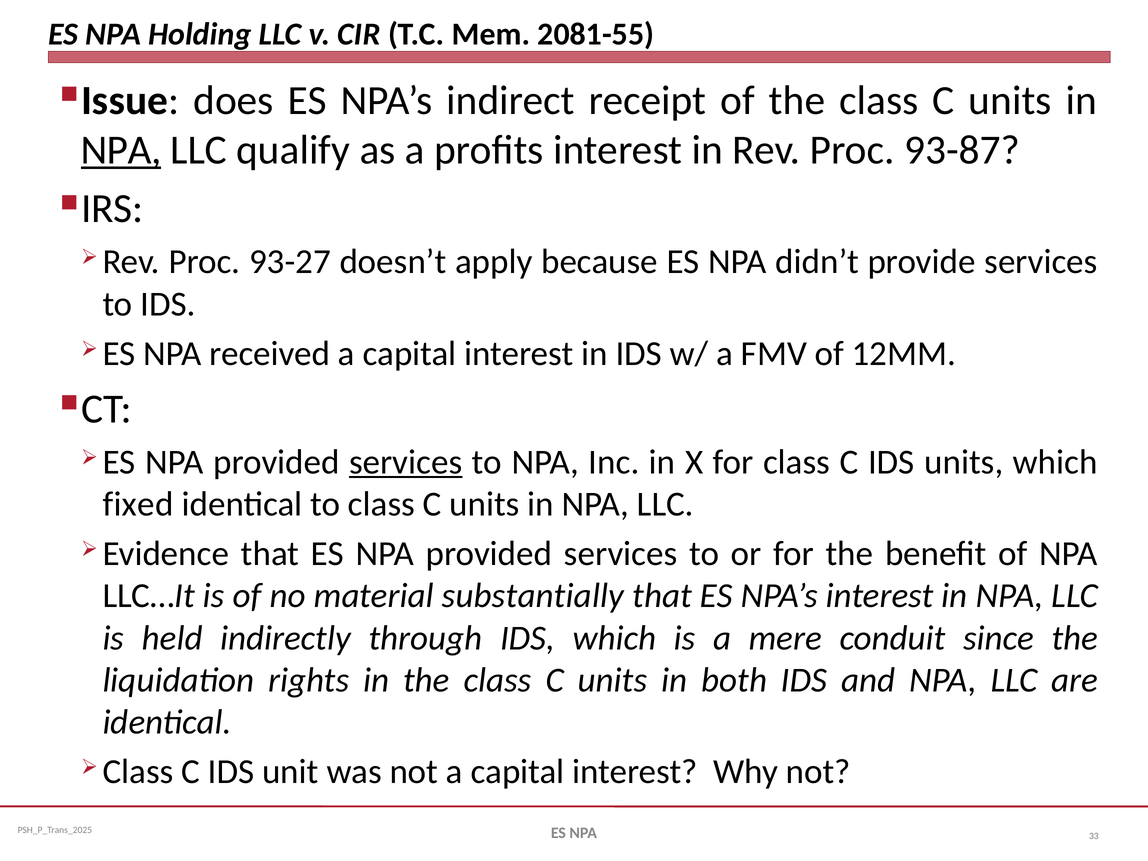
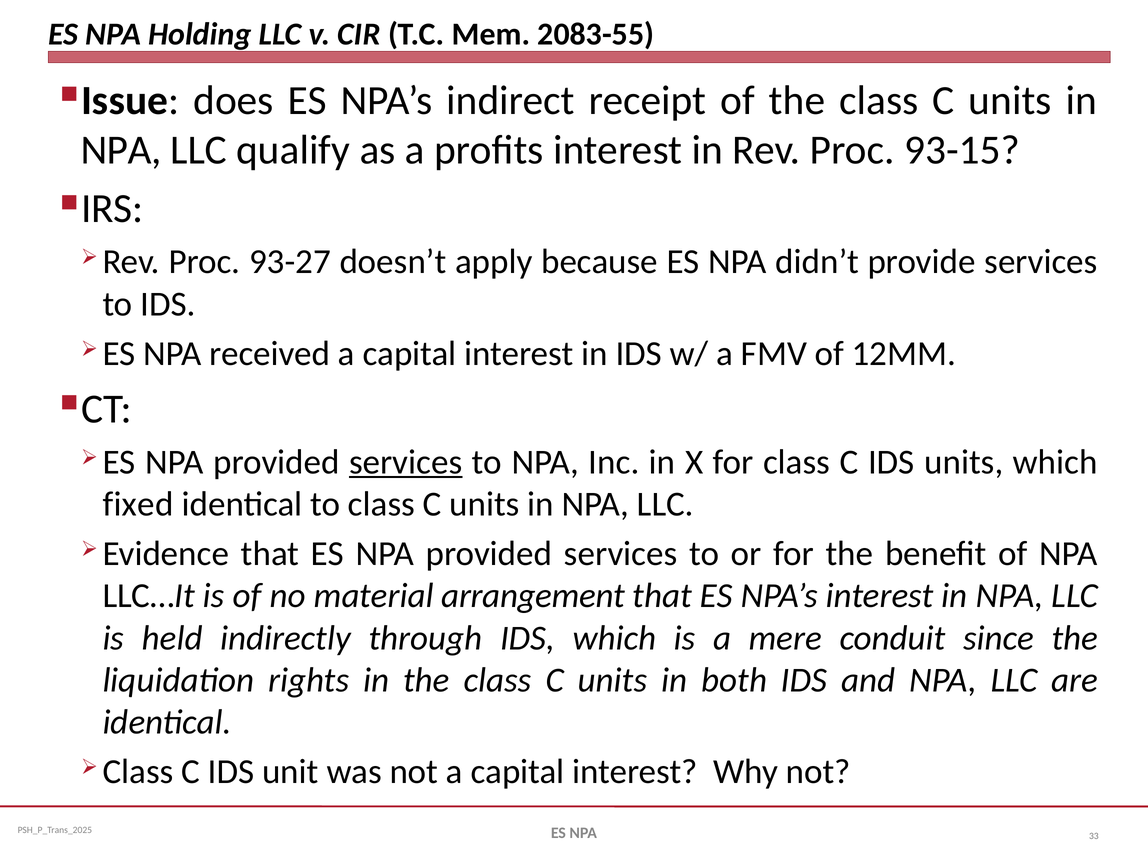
2081-55: 2081-55 -> 2083-55 (596, 34)
NPA underline: present -> none (121, 150)
93-87: 93-87 -> 93-15 (962, 150)
substantially: substantially -> arrangement (533, 596)
